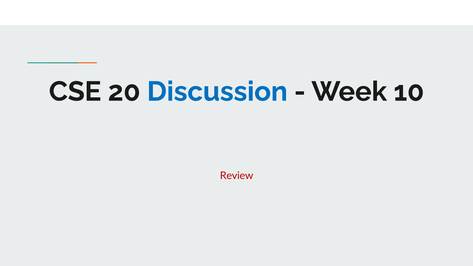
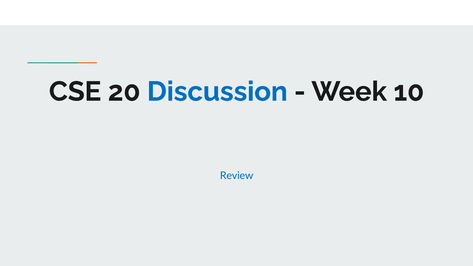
Review colour: red -> blue (237, 176)
